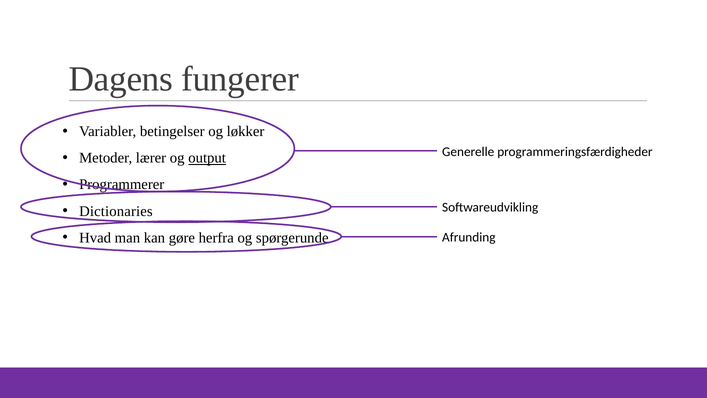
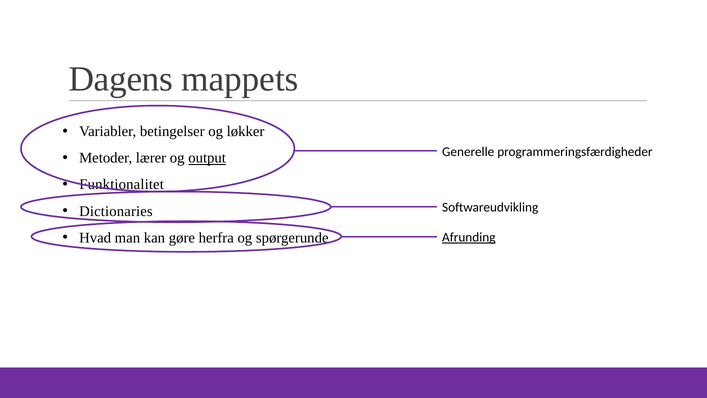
fungerer: fungerer -> mappets (240, 79)
Programmerer: Programmerer -> Funktionalitet (122, 184)
Afrunding underline: none -> present (469, 237)
